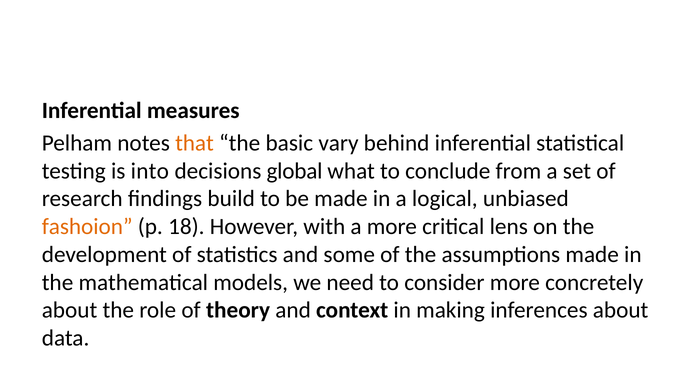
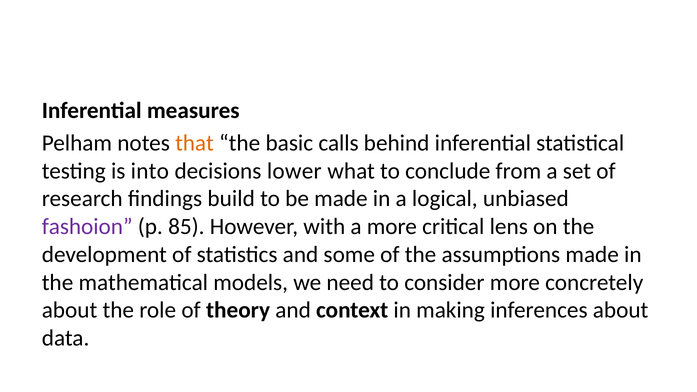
vary: vary -> calls (339, 143)
global: global -> lower (294, 171)
fashoion colour: orange -> purple (87, 227)
18: 18 -> 85 (186, 227)
